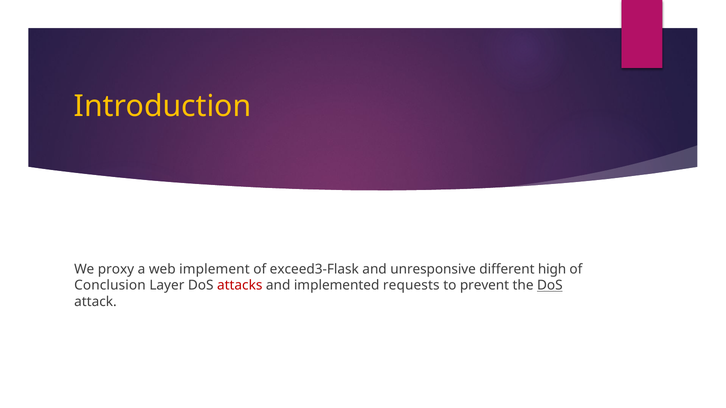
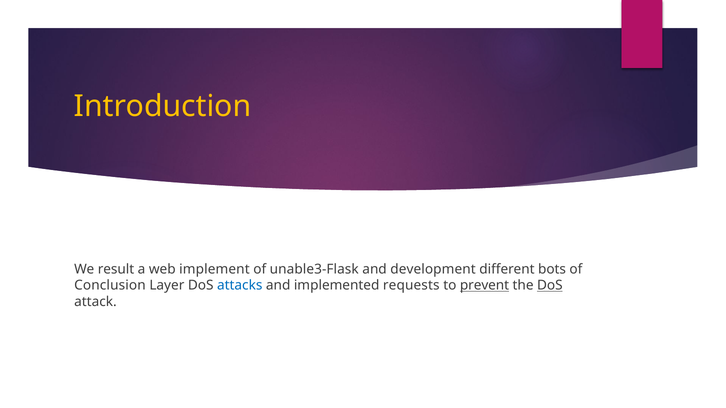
proxy: proxy -> result (116, 269)
exceed3-Flask: exceed3-Flask -> unable3-Flask (314, 269)
unresponsive: unresponsive -> development (433, 269)
high: high -> bots (552, 269)
attacks colour: red -> blue (240, 286)
prevent underline: none -> present (485, 286)
